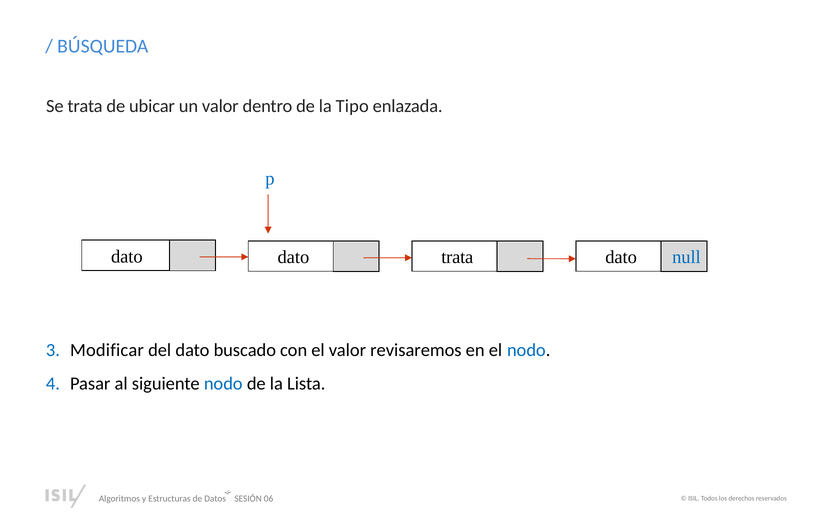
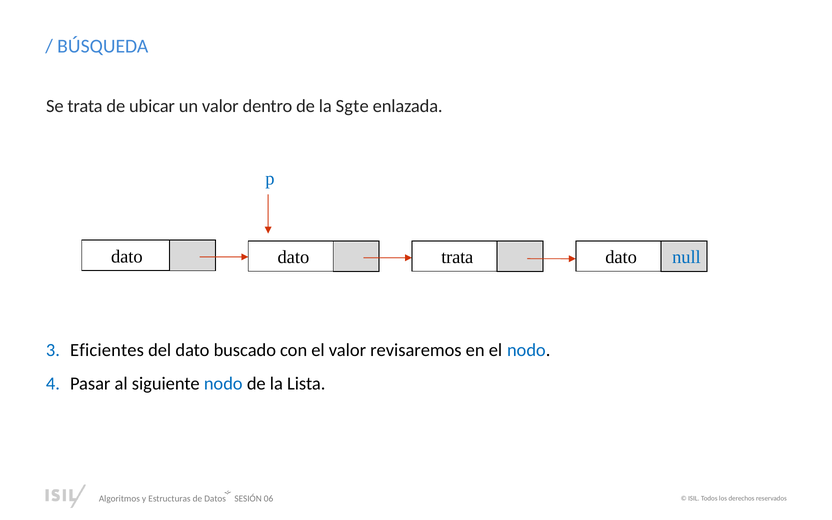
Tipo: Tipo -> Sgte (352, 106)
Modificar: Modificar -> Eficientes (107, 350)
